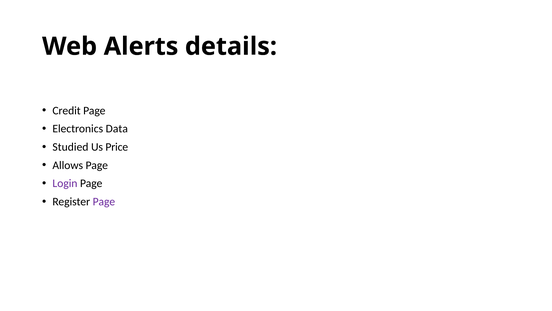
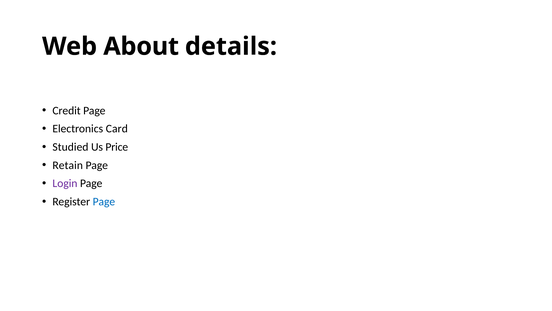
Alerts: Alerts -> About (141, 46)
Data: Data -> Card (117, 129)
Allows: Allows -> Retain (68, 165)
Page colour: purple -> blue (104, 201)
